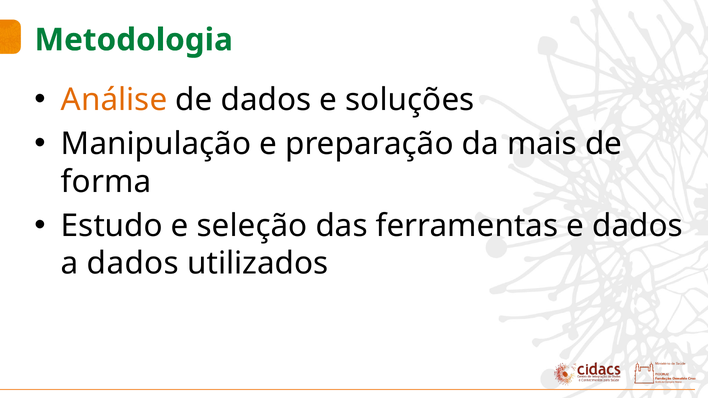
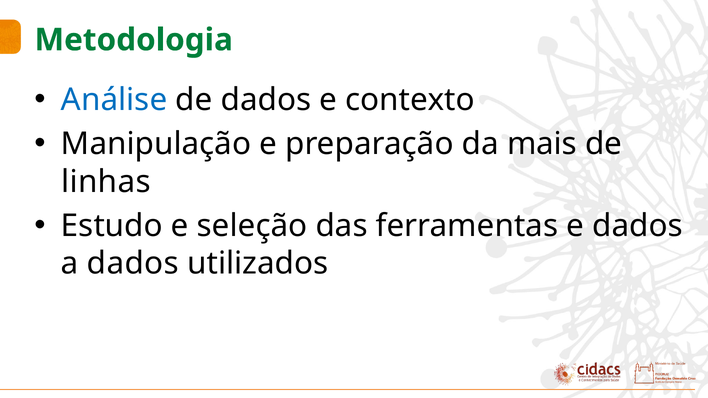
Análise colour: orange -> blue (114, 100)
soluções: soluções -> contexto (410, 100)
forma: forma -> linhas (106, 182)
